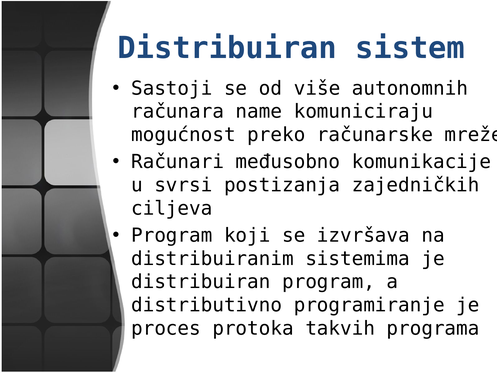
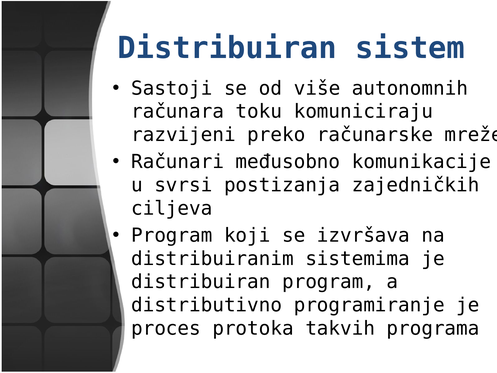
name: name -> toku (259, 112)
mogućnost: mogućnost -> razvijeni (183, 135)
